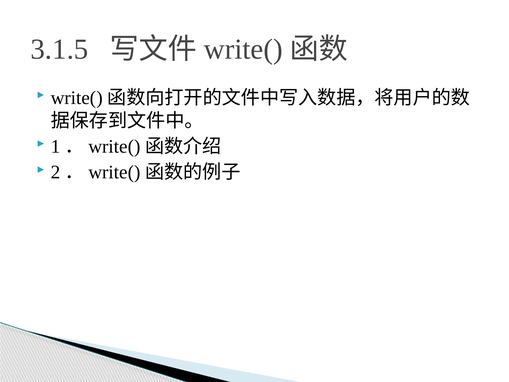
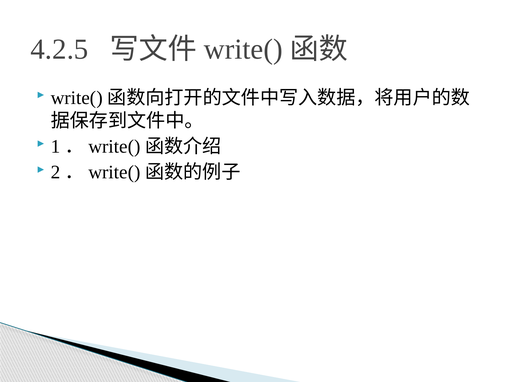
3.1.5: 3.1.5 -> 4.2.5 (59, 49)
